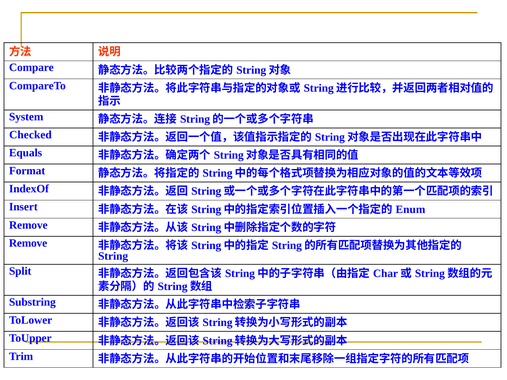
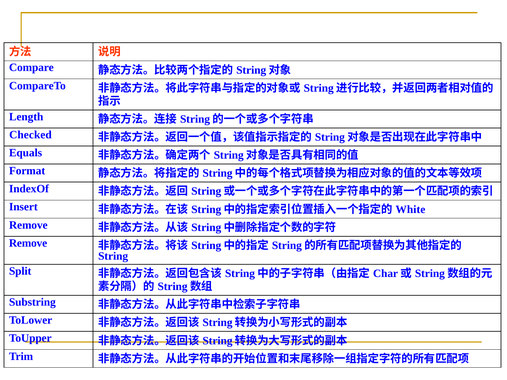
System: System -> Length (26, 117)
Enum: Enum -> White (410, 209)
